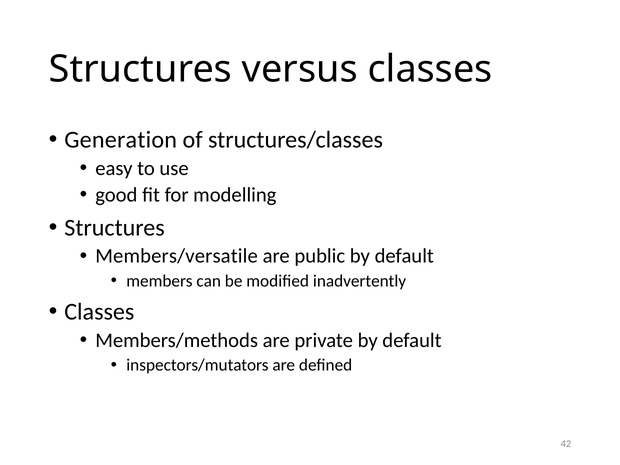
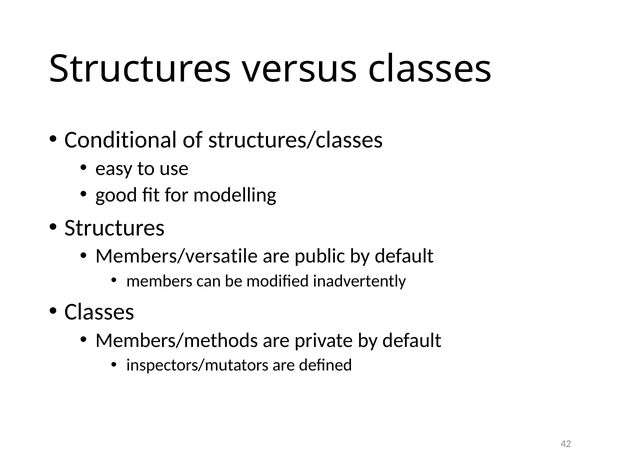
Generation: Generation -> Conditional (121, 140)
